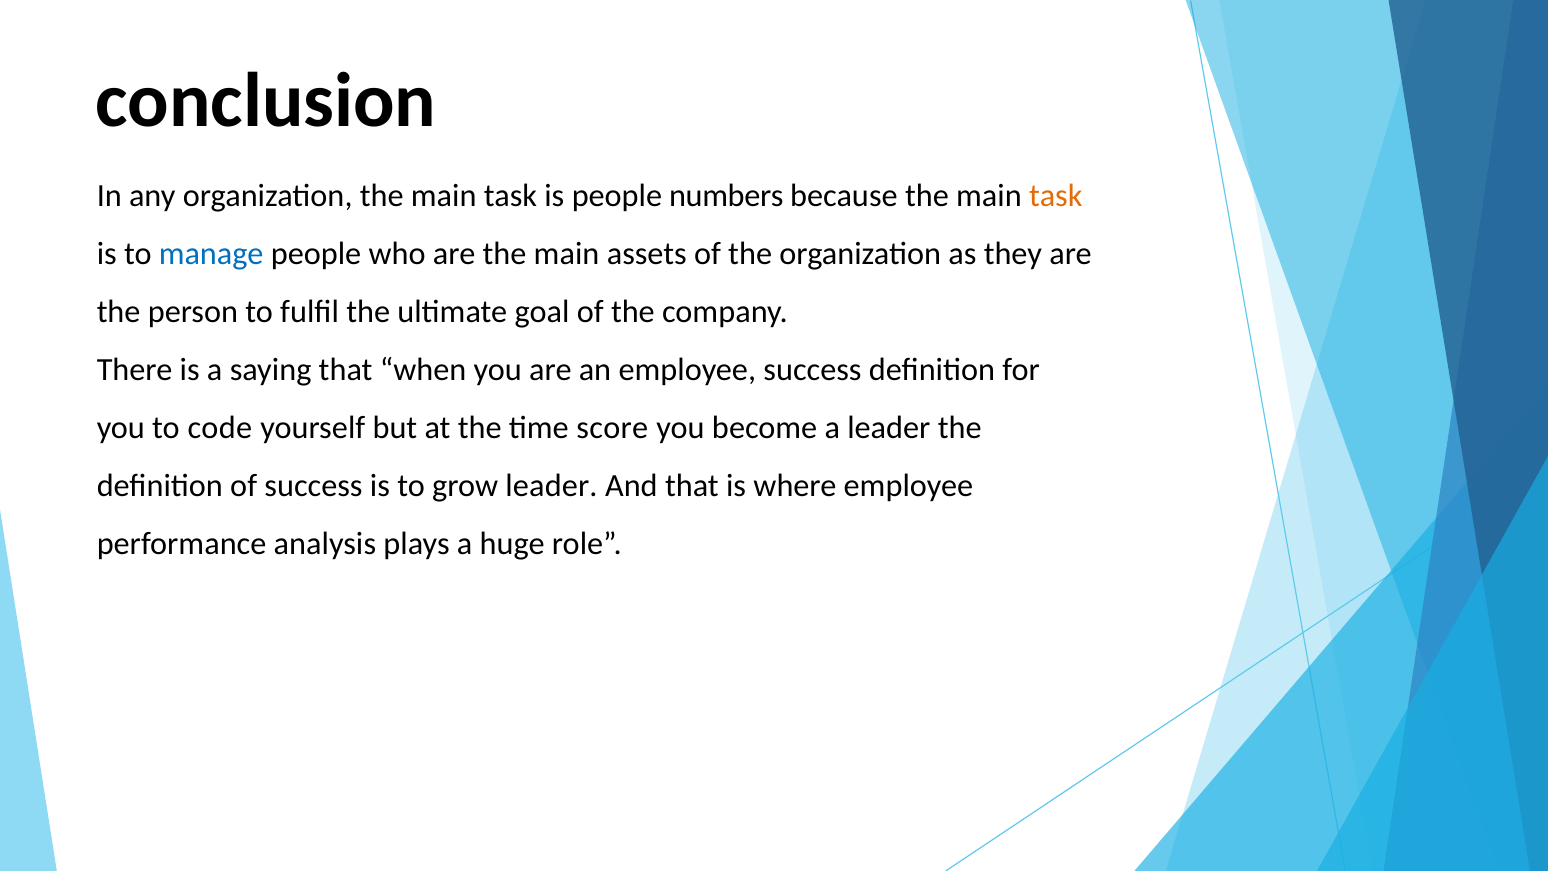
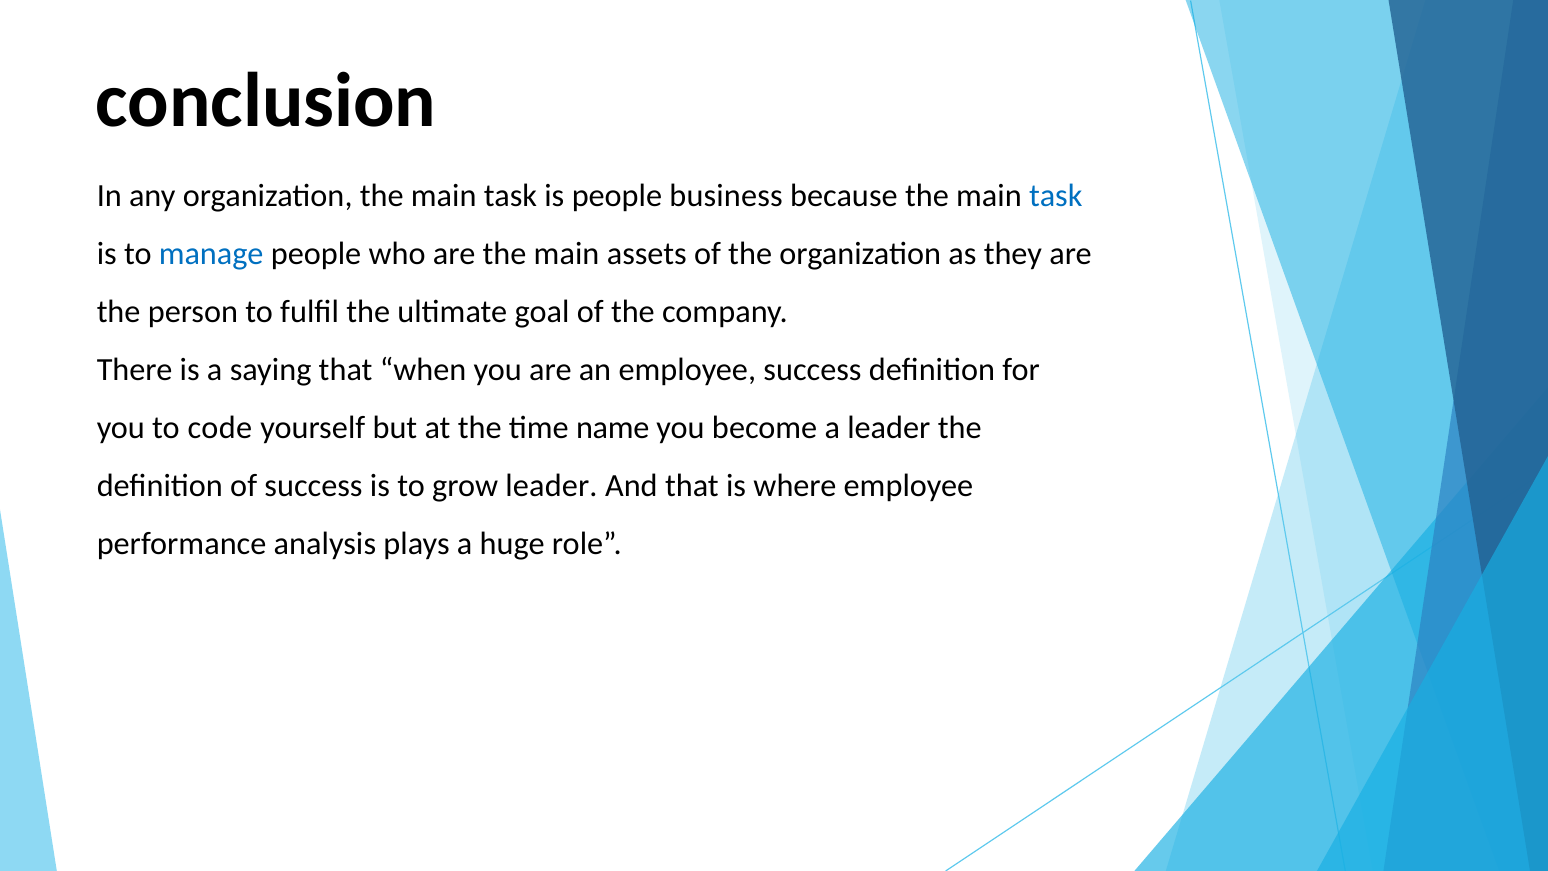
numbers: numbers -> business (726, 196)
task colour: orange -> blue (1056, 196)
score: score -> name (613, 428)
